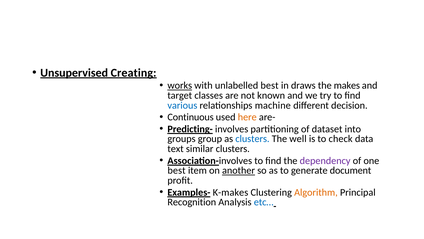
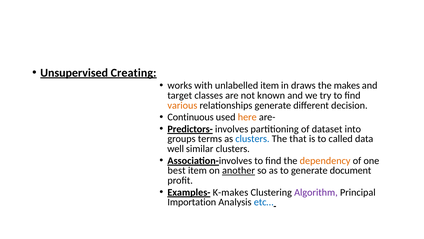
works underline: present -> none (180, 85)
unlabelled best: best -> item (270, 85)
various colour: blue -> orange (182, 105)
relationships machine: machine -> generate (273, 105)
Predicting-: Predicting- -> Predictors- (190, 129)
group: group -> terms (210, 139)
well: well -> that (298, 139)
check: check -> called (341, 139)
text: text -> well (176, 149)
dependency colour: purple -> orange (325, 160)
Algorithm colour: orange -> purple (316, 192)
Recognition: Recognition -> Importation (192, 202)
